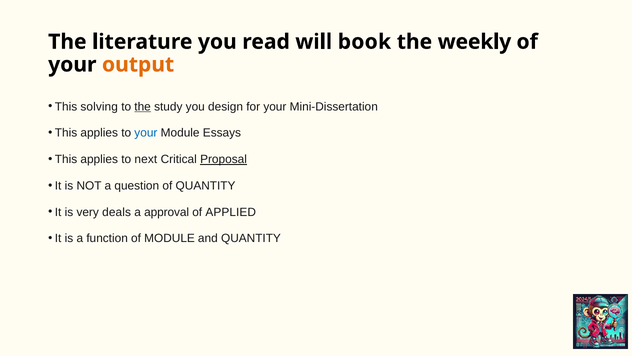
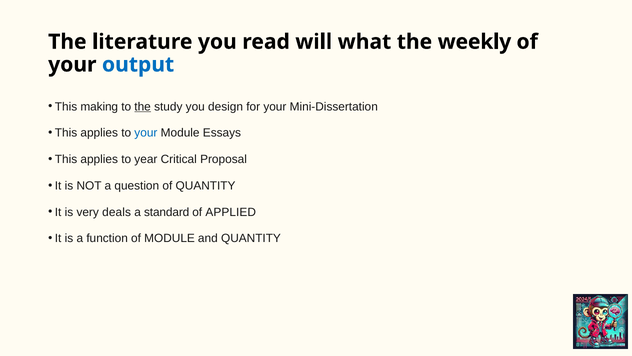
book: book -> what (364, 42)
output colour: orange -> blue (138, 65)
solving: solving -> making (99, 107)
next: next -> year (146, 159)
Proposal underline: present -> none (224, 159)
approval: approval -> standard (167, 212)
